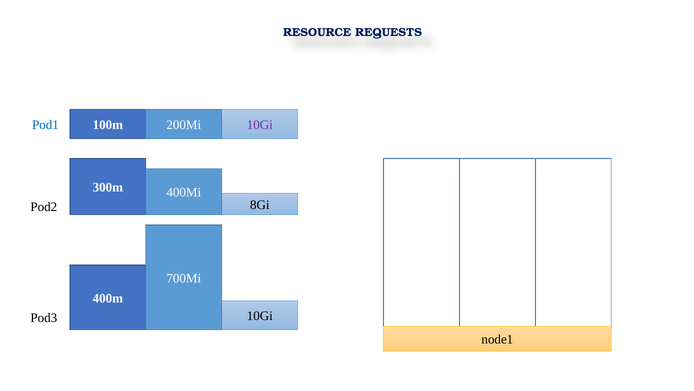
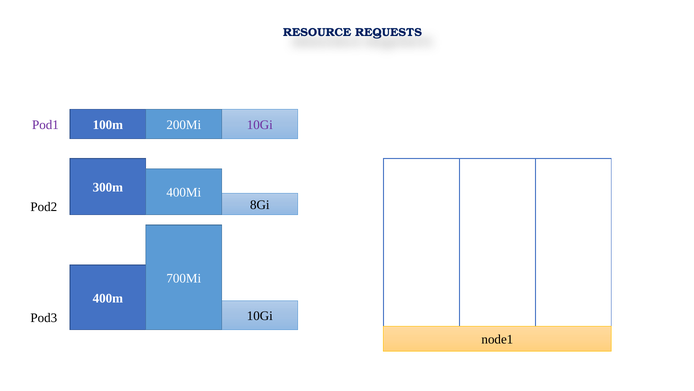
Pod1 colour: blue -> purple (45, 125)
